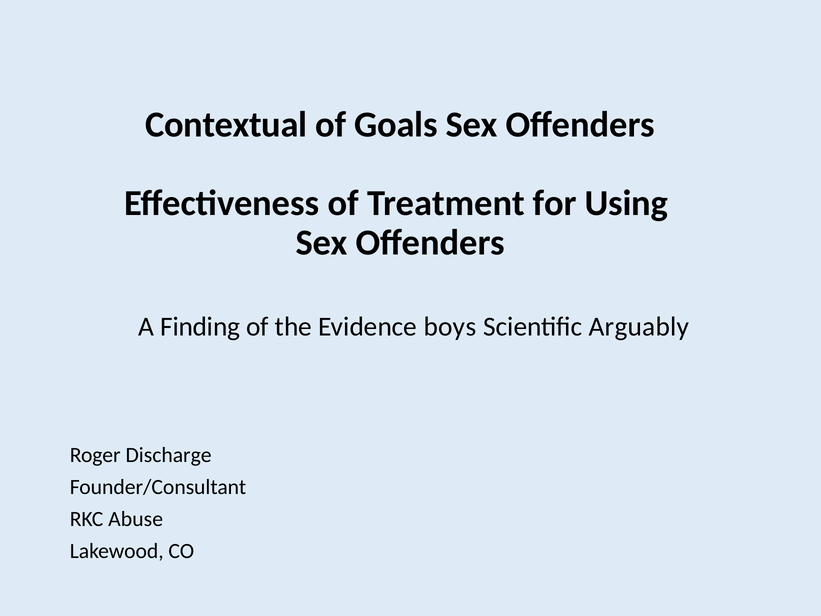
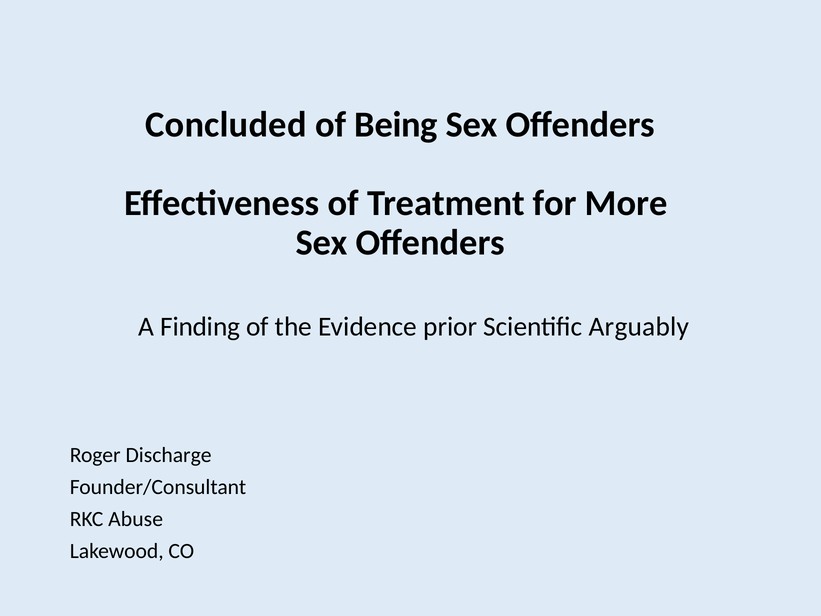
Contextual: Contextual -> Concluded (226, 124)
Goals: Goals -> Being (396, 124)
Using: Using -> More (626, 203)
boys: boys -> prior (450, 327)
